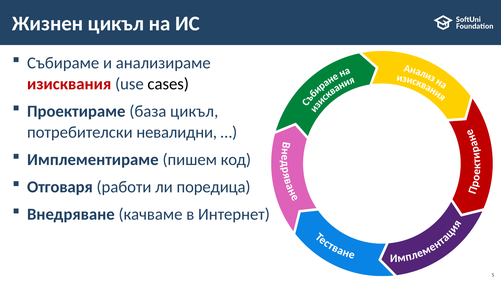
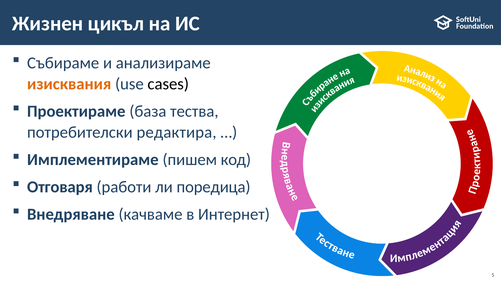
изисквания colour: red -> orange (69, 84)
база цикъл: цикъл -> тества (194, 111)
невалидни: невалидни -> редактира (177, 132)
